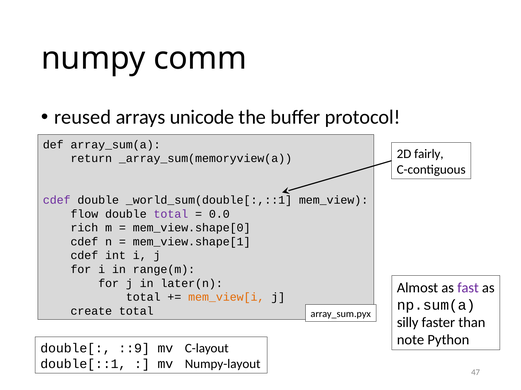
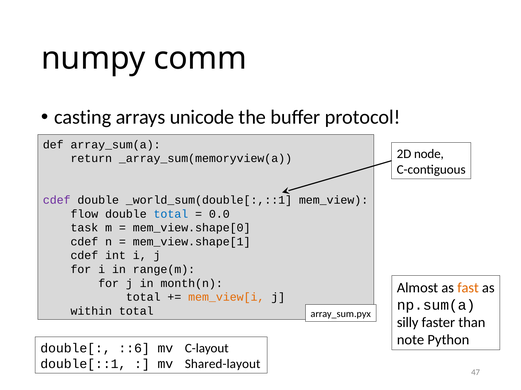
reused: reused -> casting (83, 117)
fairly: fairly -> node (429, 154)
total colour: purple -> blue (171, 214)
rich: rich -> task (84, 228)
later(n: later(n -> month(n (192, 284)
fast colour: purple -> orange (468, 288)
create: create -> within (91, 312)
::9: ::9 -> ::6 (134, 349)
Numpy-layout: Numpy-layout -> Shared-layout (223, 364)
